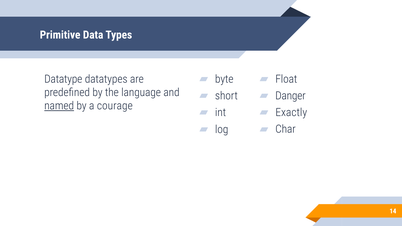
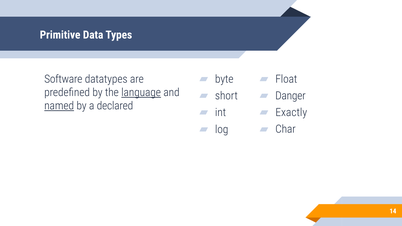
Datatype: Datatype -> Software (63, 79)
language underline: none -> present (141, 93)
courage: courage -> declared (115, 106)
